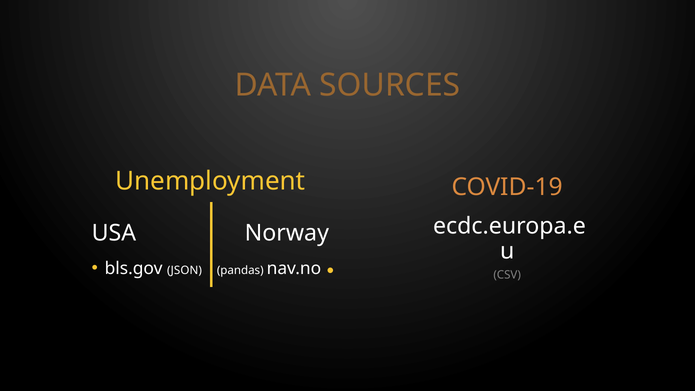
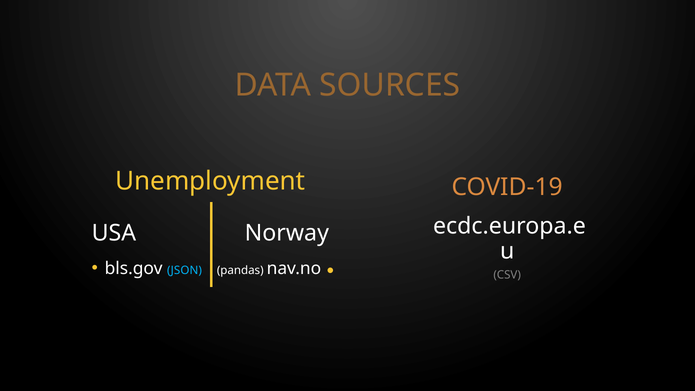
JSON colour: white -> light blue (185, 270)
